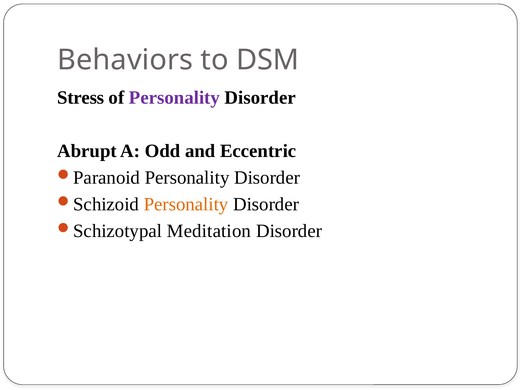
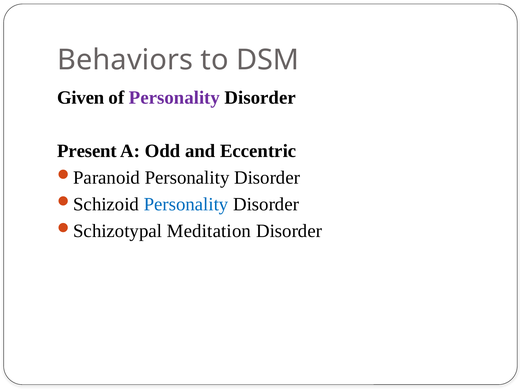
Stress: Stress -> Given (81, 98)
Abrupt: Abrupt -> Present (87, 151)
Personality colour: orange -> blue (186, 205)
